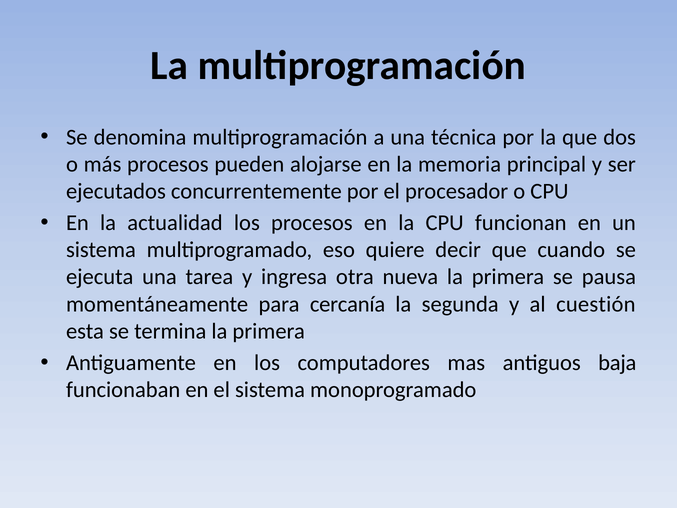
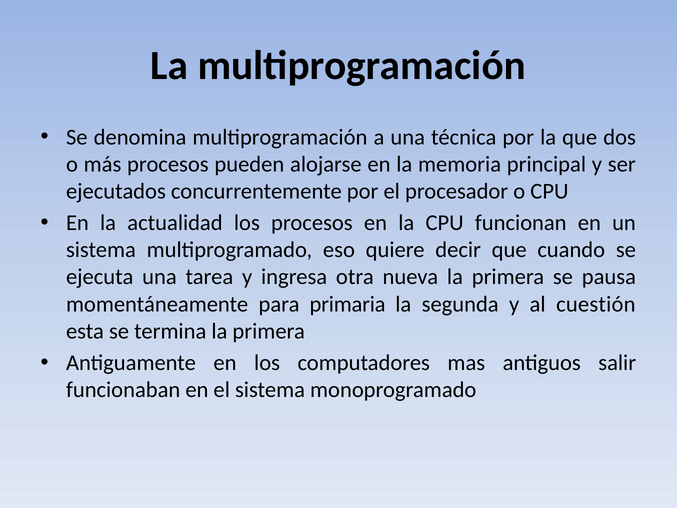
cercanía: cercanía -> primaria (348, 304)
baja: baja -> salir (617, 363)
